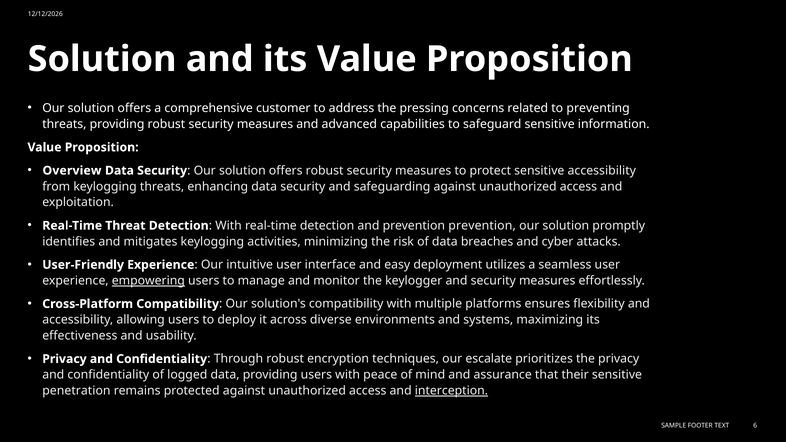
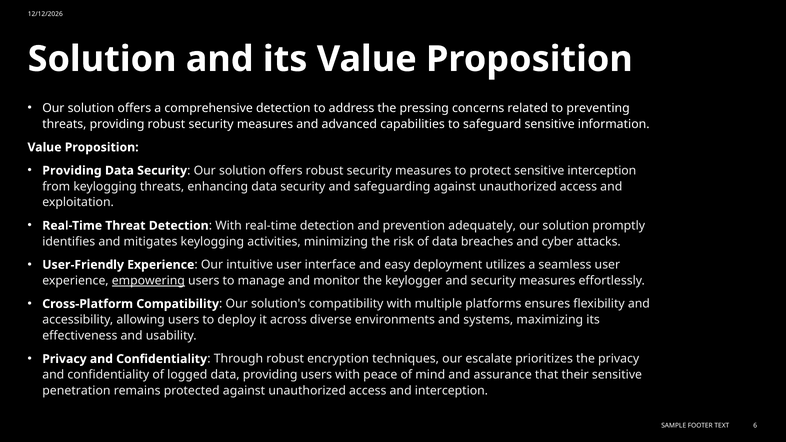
comprehensive customer: customer -> detection (283, 108)
Overview: Overview -> Providing (72, 171)
sensitive accessibility: accessibility -> interception (602, 171)
prevention prevention: prevention -> adequately (482, 226)
interception underline: present -> none (451, 391)
